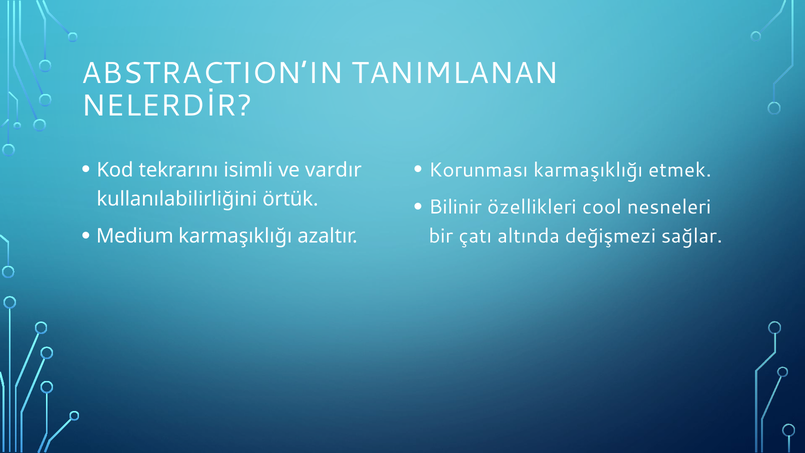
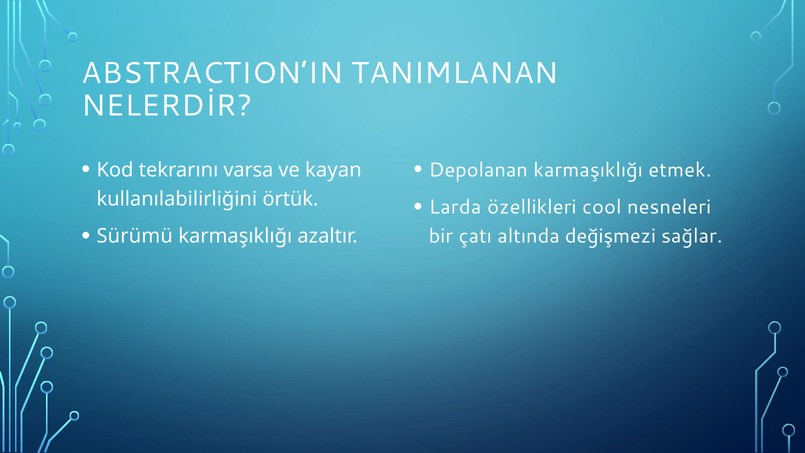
isimli: isimli -> varsa (248, 170)
vardır: vardır -> kayan (333, 170)
Korunması: Korunması -> Depolanan (478, 170)
Bilinir: Bilinir -> Larda (455, 207)
Medium: Medium -> Sürümü (135, 236)
